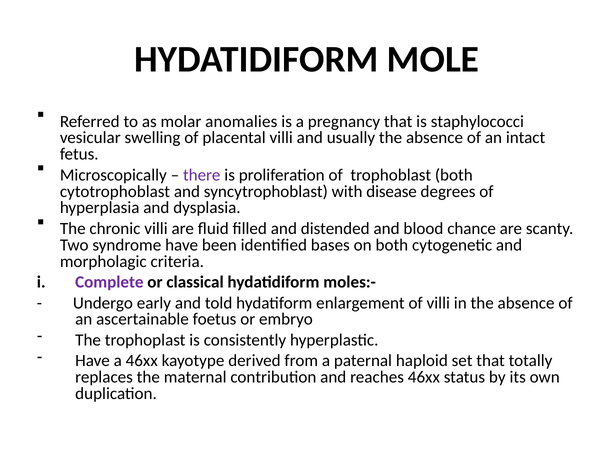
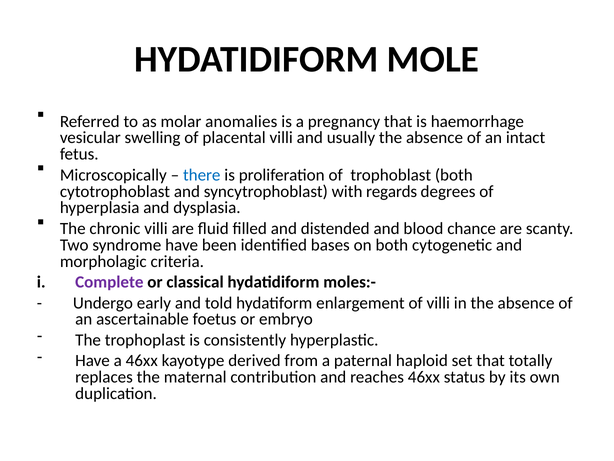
staphylococci: staphylococci -> haemorrhage (477, 121)
there colour: purple -> blue (202, 175)
disease: disease -> regards (392, 191)
